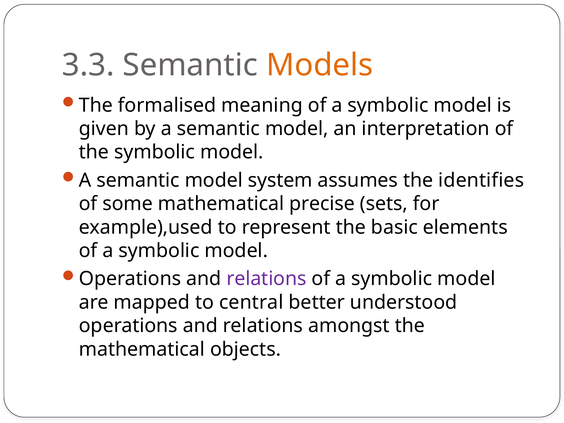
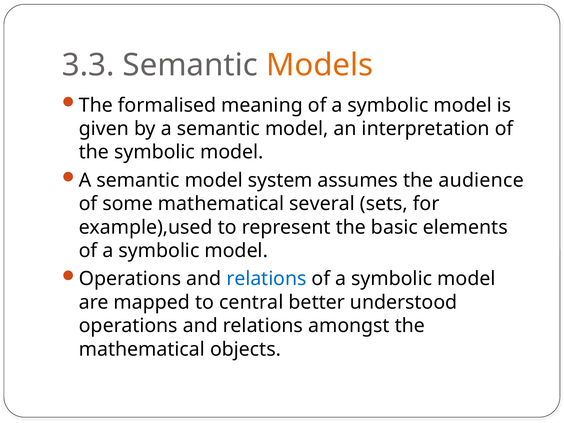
identifies: identifies -> audience (481, 180)
precise: precise -> several (322, 204)
relations colour: purple -> blue (266, 279)
